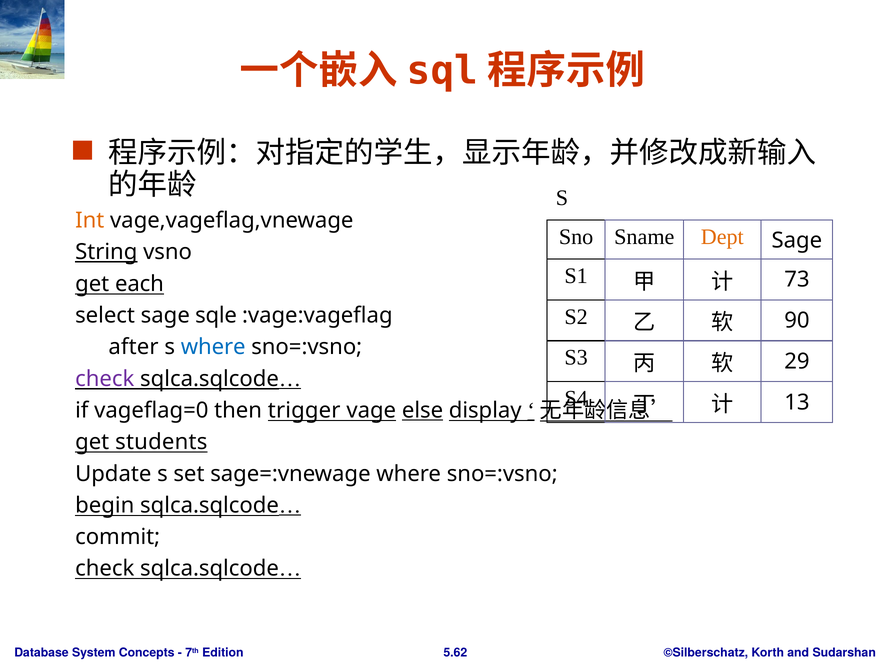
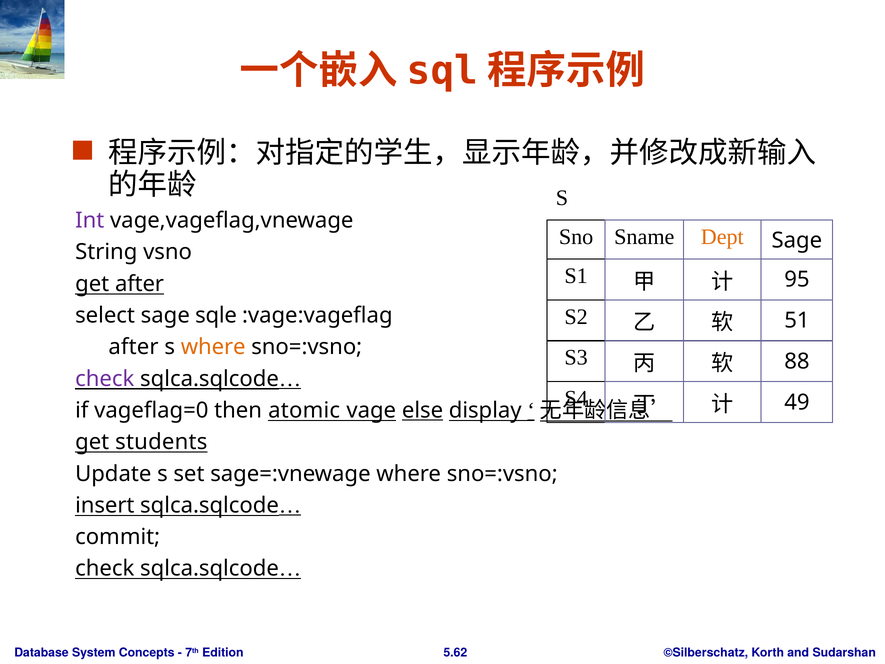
Int colour: orange -> purple (90, 220)
String underline: present -> none (106, 252)
73: 73 -> 95 (797, 280)
get each: each -> after (140, 284)
90: 90 -> 51 (797, 320)
where colour: blue -> orange (213, 347)
29: 29 -> 88 (797, 361)
13: 13 -> 49 (797, 402)
trigger: trigger -> atomic (304, 410)
begin: begin -> insert (105, 505)
